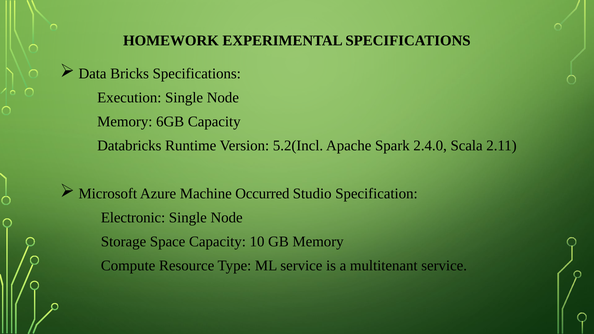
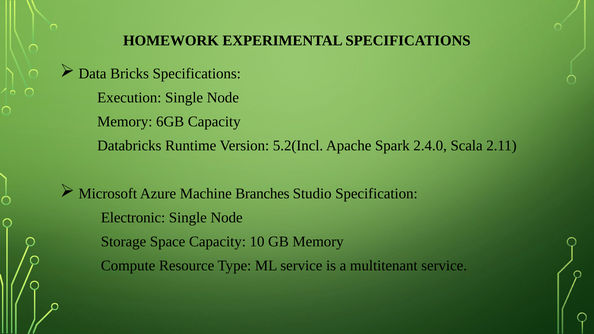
Occurred: Occurred -> Branches (262, 194)
